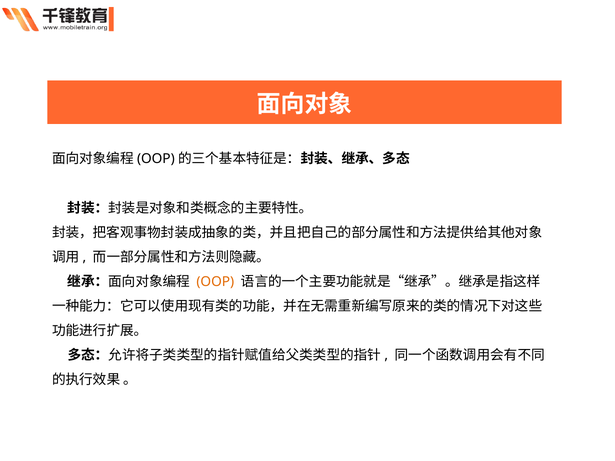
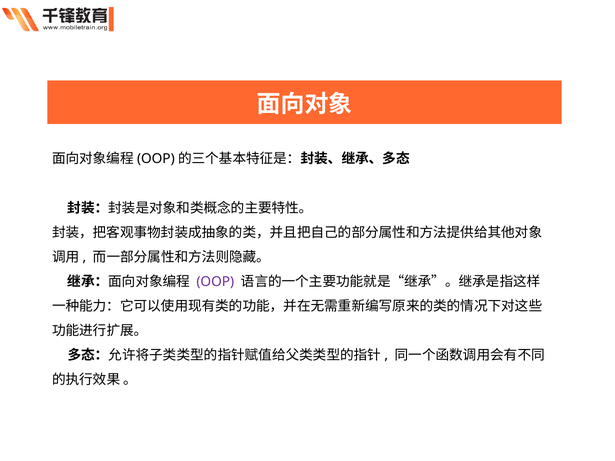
OOP colour: orange -> purple (215, 282)
